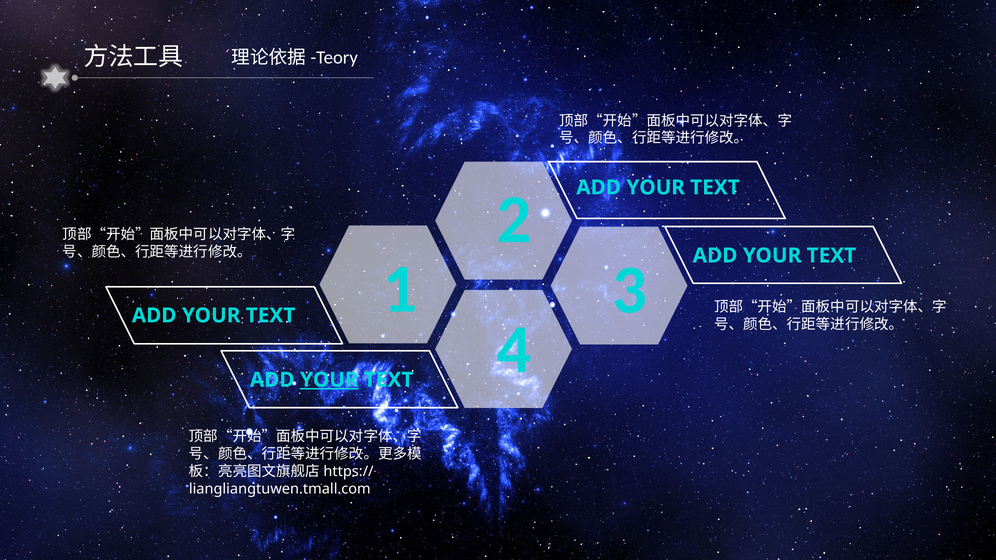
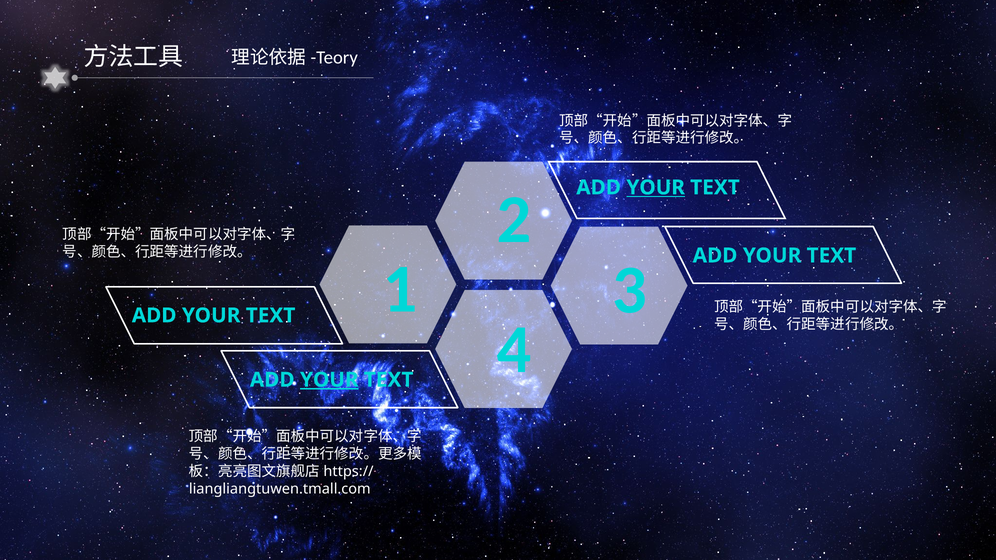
YOUR underline: none -> present (656, 188)
